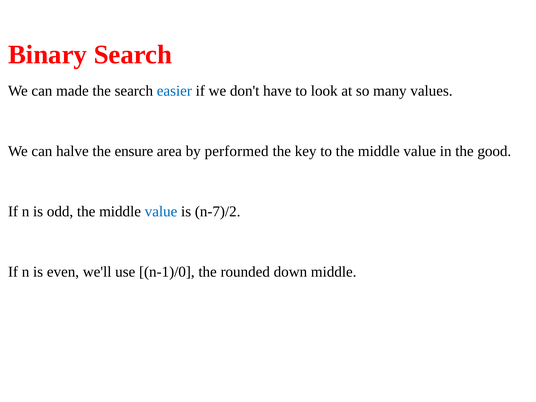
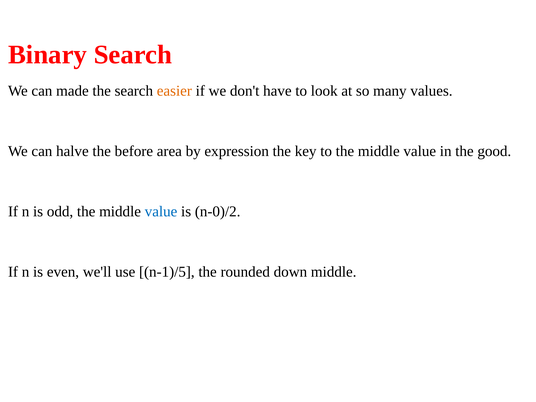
easier colour: blue -> orange (174, 91)
ensure: ensure -> before (134, 151)
performed: performed -> expression (237, 151)
n-7)/2: n-7)/2 -> n-0)/2 (218, 211)
n-1)/0: n-1)/0 -> n-1)/5 (167, 272)
